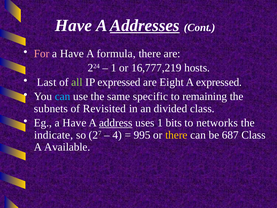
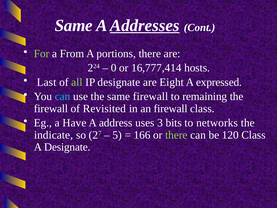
Have: Have -> Same (74, 25)
For colour: pink -> light green (42, 54)
Have: Have -> From (72, 54)
formula: formula -> portions (116, 54)
1: 1 -> 0 (114, 68)
16,777,219: 16,777,219 -> 16,777,414 (156, 68)
IP expressed: expressed -> designate (119, 82)
same specific: specific -> firewall (150, 96)
subnets: subnets -> firewall (51, 108)
an divided: divided -> firewall (171, 108)
address underline: present -> none (116, 123)
uses 1: 1 -> 3 (160, 123)
4: 4 -> 5 (117, 135)
995: 995 -> 166 (142, 135)
there colour: yellow -> light green (176, 135)
687: 687 -> 120 (230, 135)
A Available: Available -> Designate (67, 147)
